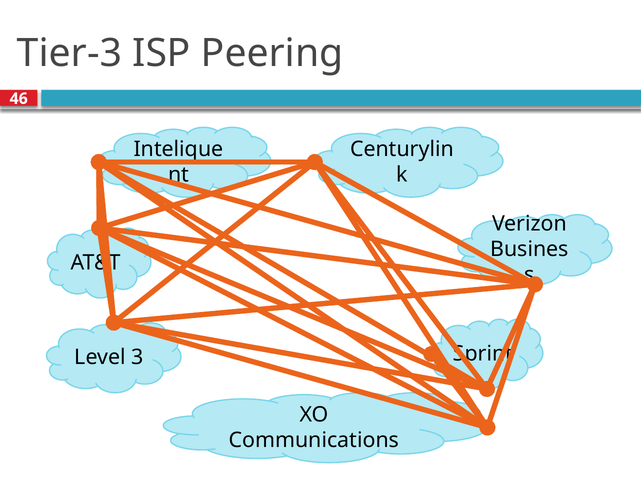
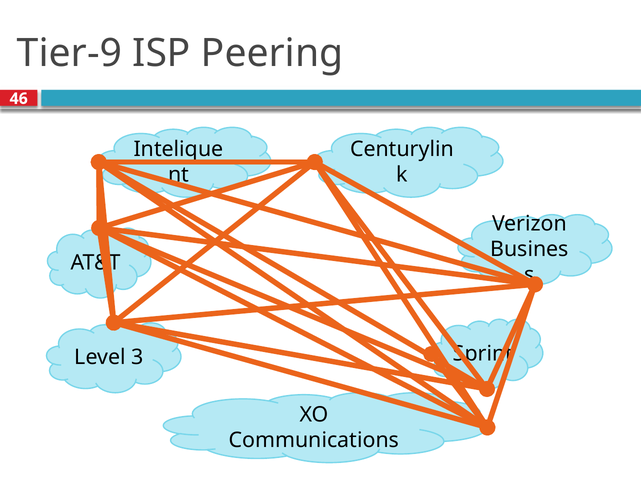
Tier-3: Tier-3 -> Tier-9 (70, 53)
